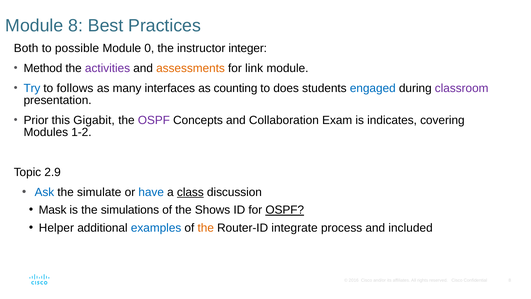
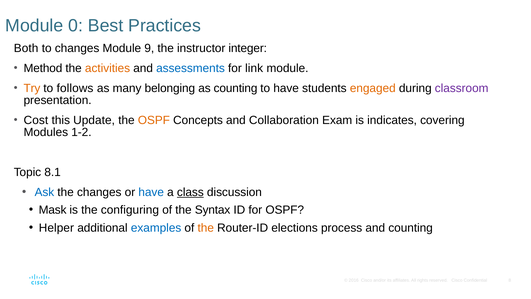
Module 8: 8 -> 0 (76, 26)
to possible: possible -> changes (77, 48)
0: 0 -> 9 (149, 48)
activities colour: purple -> orange (108, 68)
assessments colour: orange -> blue (191, 68)
Try colour: blue -> orange (32, 88)
interfaces: interfaces -> belonging (170, 88)
to does: does -> have (286, 88)
engaged colour: blue -> orange (373, 88)
Prior: Prior -> Cost (36, 120)
Gigabit: Gigabit -> Update (94, 120)
OSPF colour: purple -> orange (154, 120)
2.9: 2.9 -> 8.1 (53, 172)
the simulate: simulate -> changes (99, 192)
simulations: simulations -> configuring (130, 210)
Shows: Shows -> Syntax (213, 210)
OSPF underline: present -> none (285, 210)
integrate: integrate -> elections (295, 228)
and included: included -> counting (411, 228)
